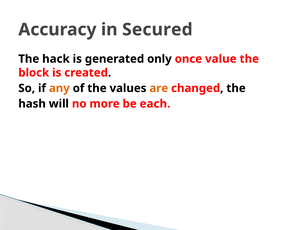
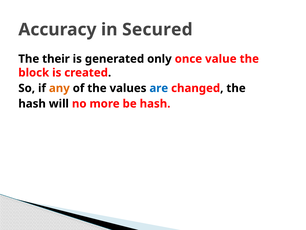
hack: hack -> their (56, 59)
are colour: orange -> blue (159, 88)
be each: each -> hash (155, 104)
